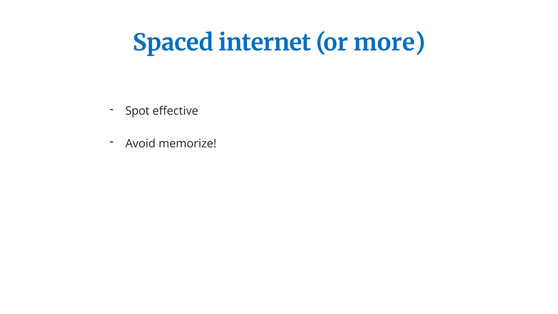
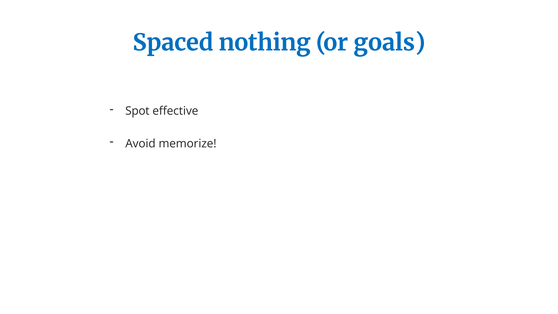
internet: internet -> nothing (265, 43)
more: more -> goals (389, 43)
